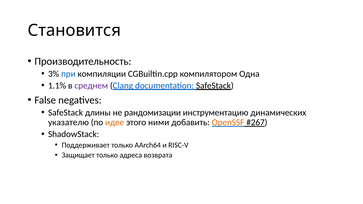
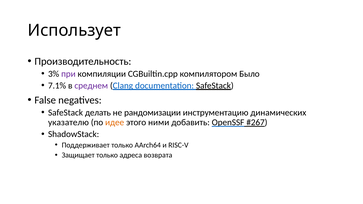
Становится: Становится -> Использует (74, 30)
при colour: blue -> purple (68, 74)
Одна: Одна -> Было (249, 74)
1.1%: 1.1% -> 7.1% (57, 86)
длины: длины -> делать (98, 113)
OpenSSF colour: orange -> black (228, 123)
